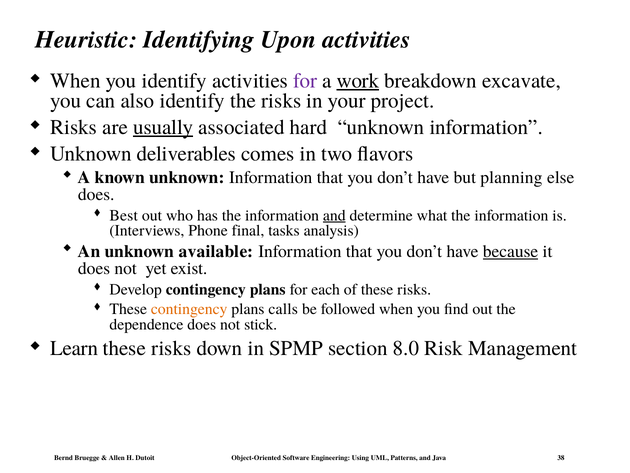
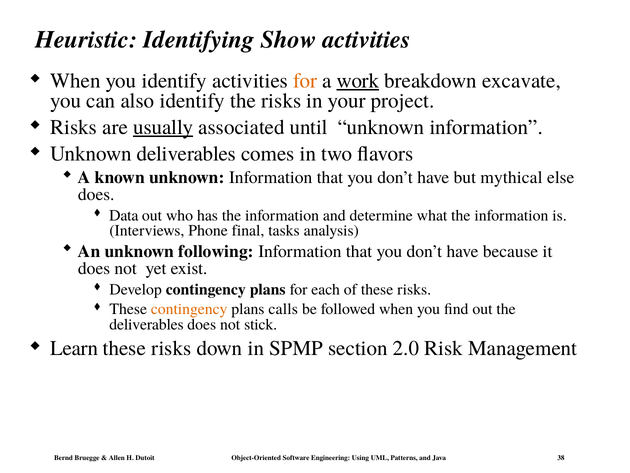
Upon: Upon -> Show (289, 39)
for colour: purple -> orange (305, 80)
hard: hard -> until (309, 127)
planning: planning -> mythical (511, 177)
Best: Best -> Data (124, 215)
and underline: present -> none (334, 215)
available: available -> following (216, 251)
because underline: present -> none (511, 251)
dependence: dependence -> deliverables (147, 324)
8.0: 8.0 -> 2.0 (406, 348)
